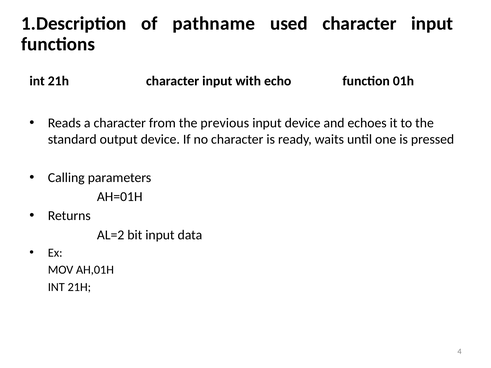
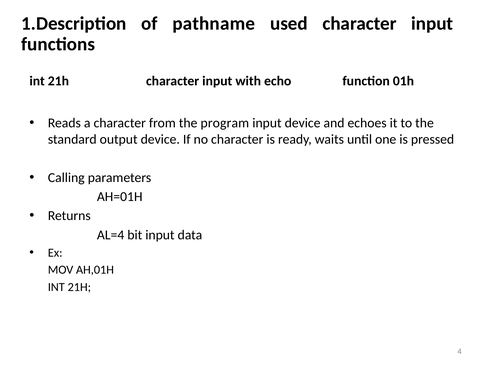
previous: previous -> program (225, 123)
AL=2: AL=2 -> AL=4 (111, 235)
